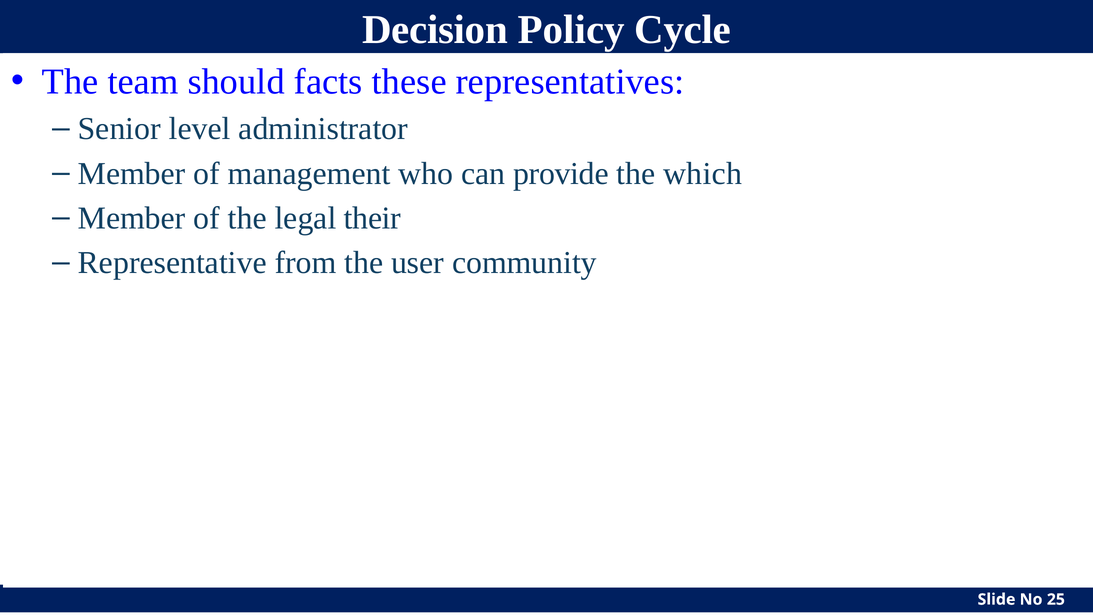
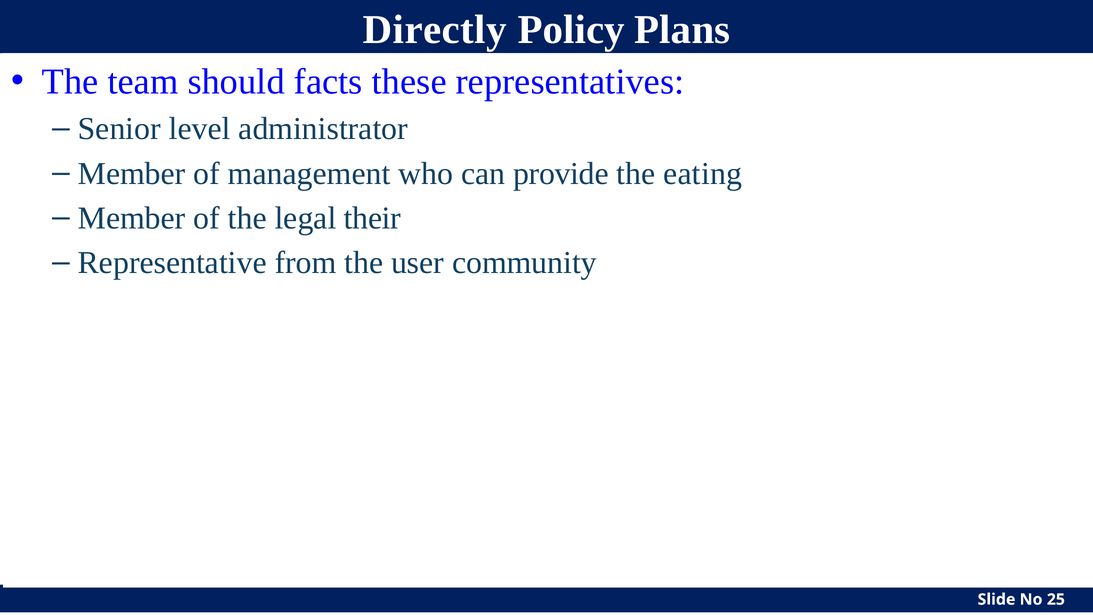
Decision: Decision -> Directly (435, 29)
Cycle: Cycle -> Plans (682, 29)
which: which -> eating (703, 173)
